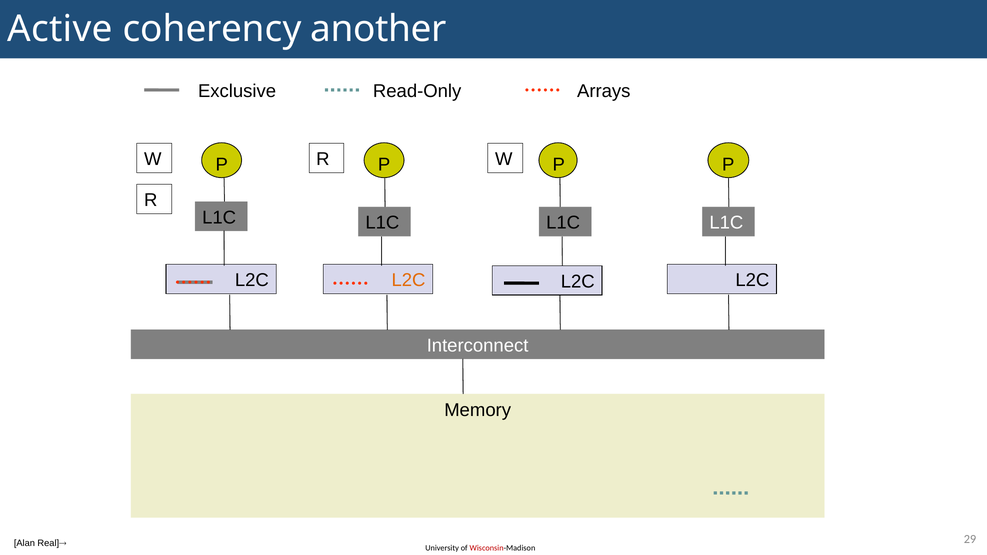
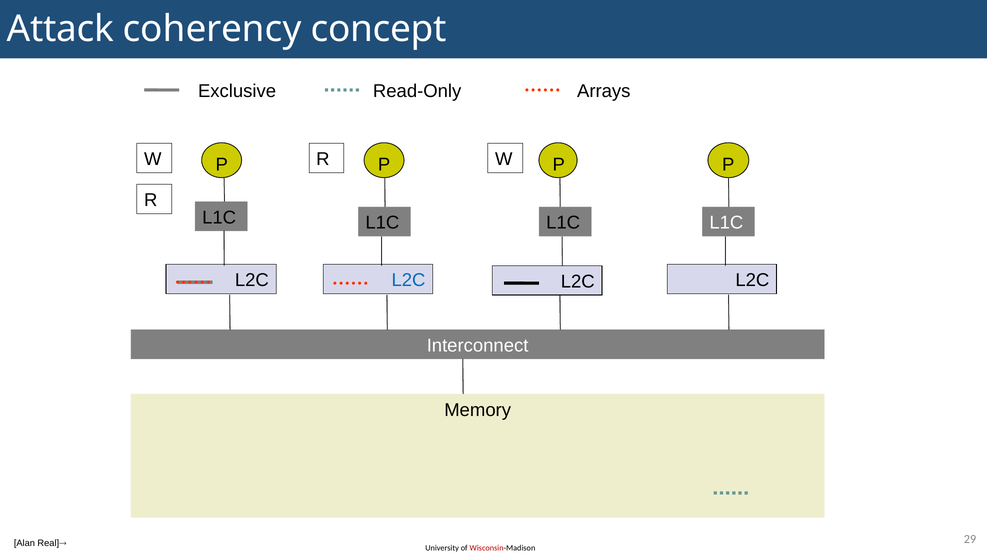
Active: Active -> Attack (60, 29)
another: another -> concept (379, 29)
L2C colour: orange -> blue (408, 280)
